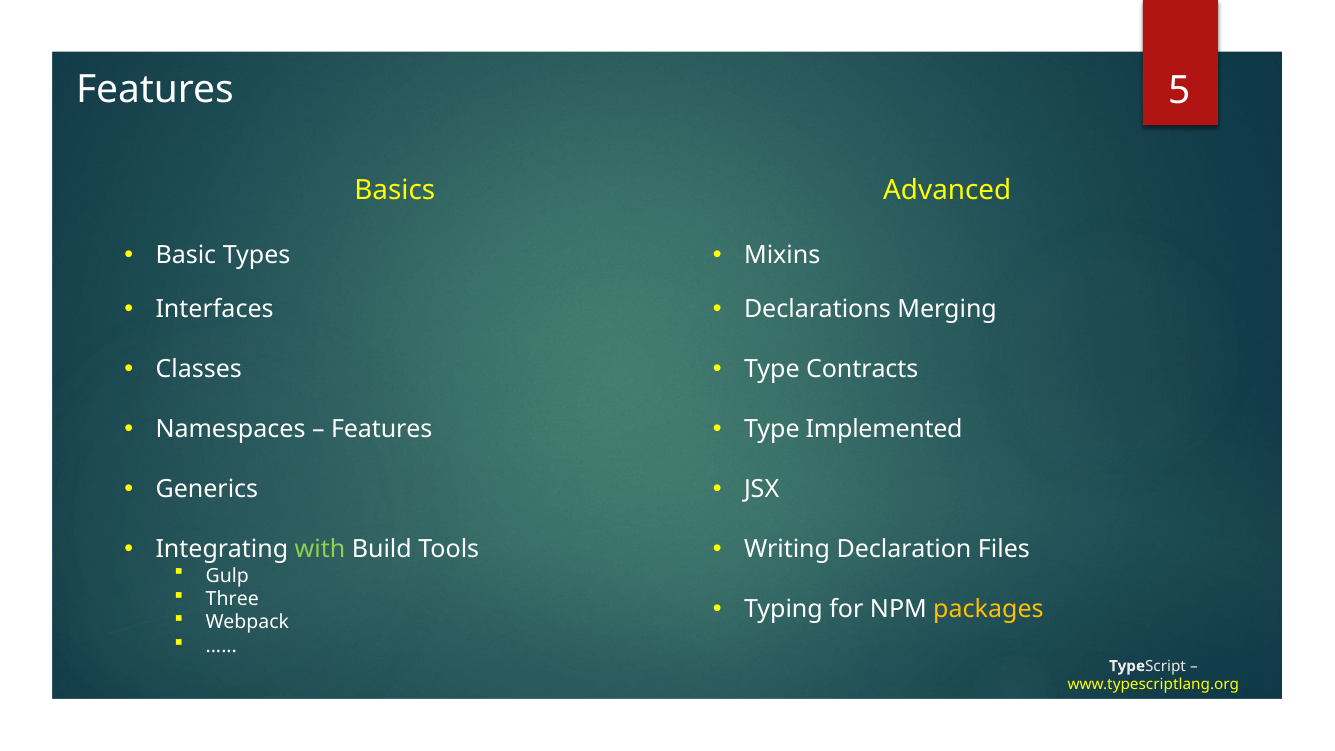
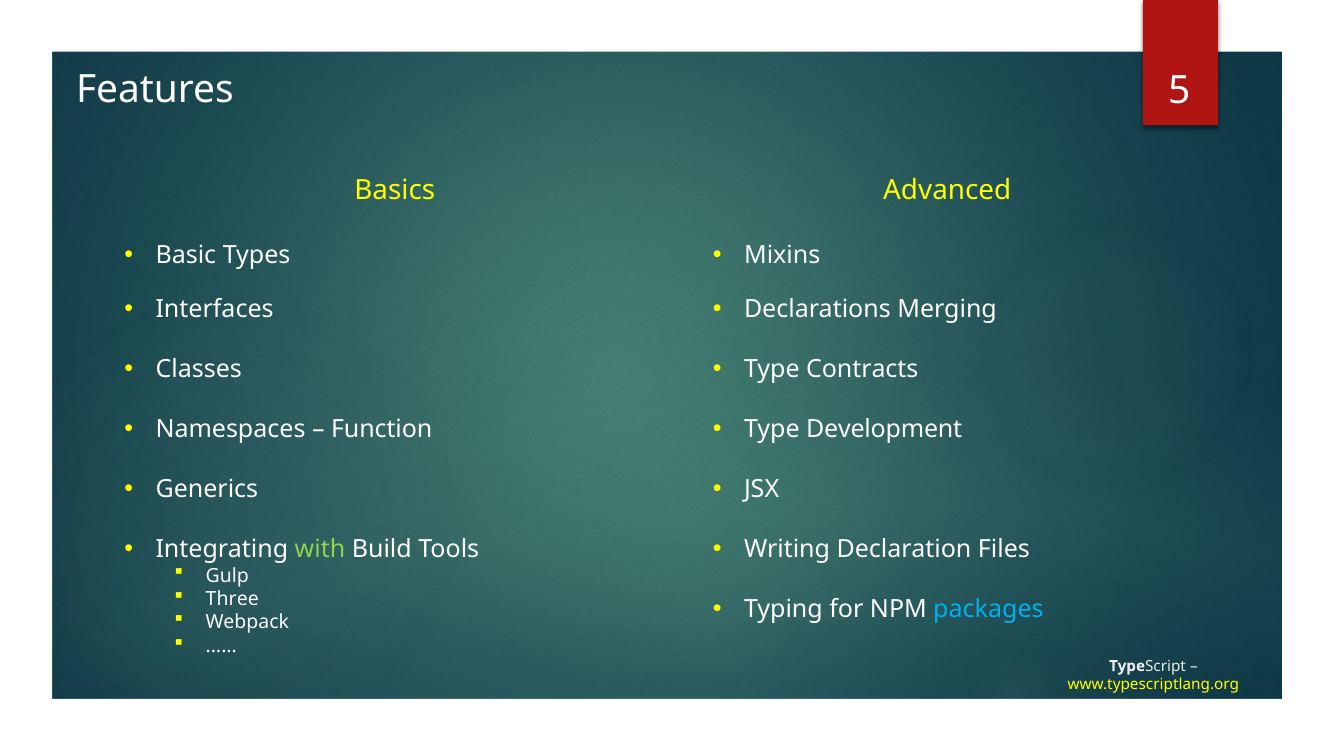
Features: Features -> Function (382, 429)
Implemented: Implemented -> Development (884, 429)
packages colour: yellow -> light blue (988, 609)
